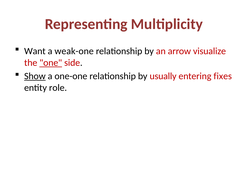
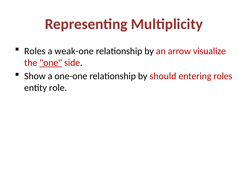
Want: Want -> Roles (35, 51)
Show underline: present -> none (35, 76)
usually: usually -> should (163, 76)
entering fixes: fixes -> roles (223, 76)
